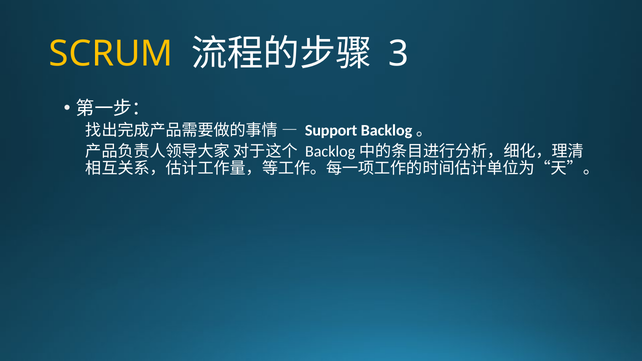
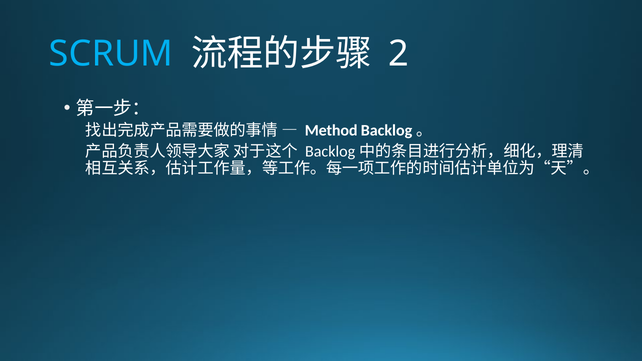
SCRUM colour: yellow -> light blue (111, 54)
3: 3 -> 2 (399, 54)
Support: Support -> Method (331, 131)
